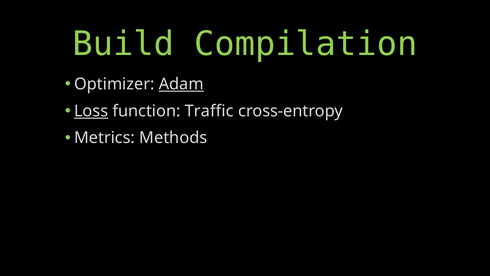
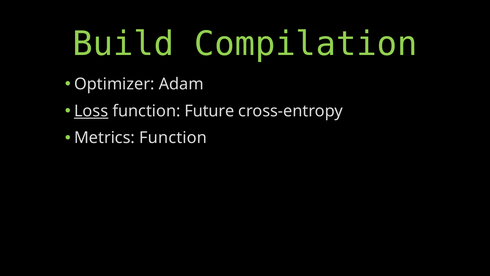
Adam underline: present -> none (181, 84)
Traffic: Traffic -> Future (209, 111)
Metrics Methods: Methods -> Function (173, 138)
